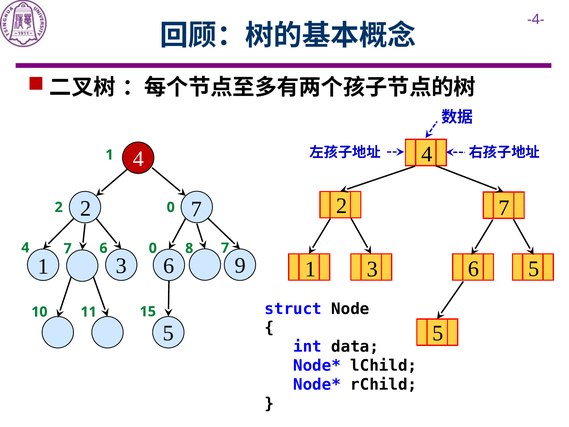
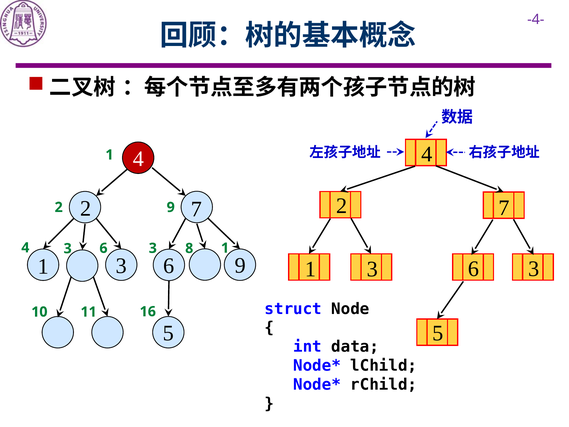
2 0: 0 -> 9 (171, 207)
7: 7 -> 3 (68, 248)
0: 0 -> 3 (153, 248)
8 7: 7 -> 1 (225, 248)
5: 5 -> 3 (534, 269)
15: 15 -> 16 (148, 311)
